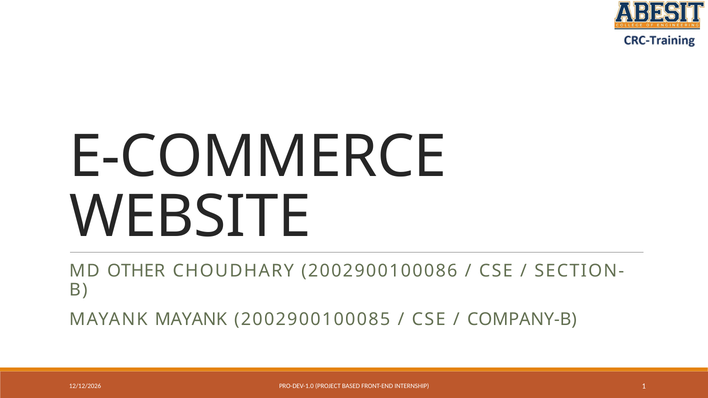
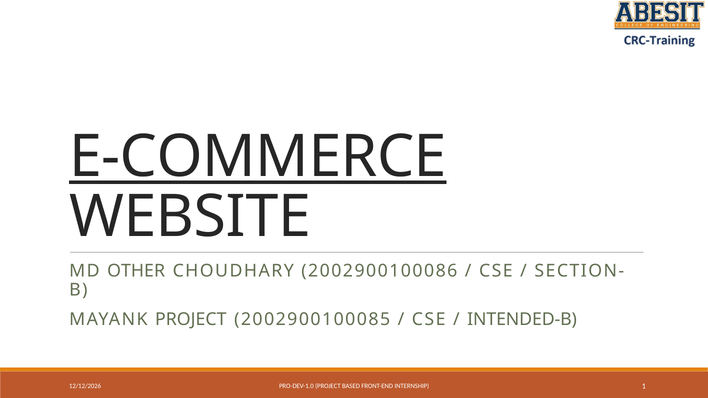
E-COMMERCE underline: none -> present (258, 157)
MAYANK MAYANK: MAYANK -> PROJECT (191, 319)
COMPANY-B: COMPANY-B -> INTENDED-B (522, 319)
